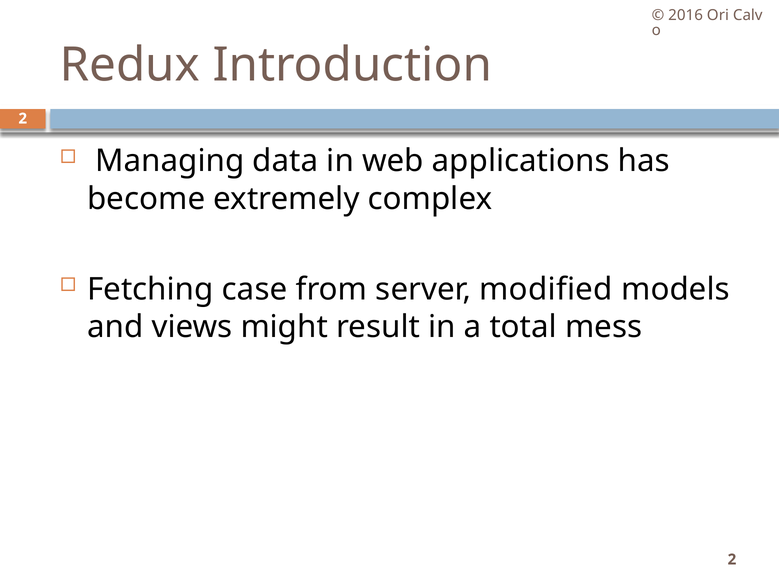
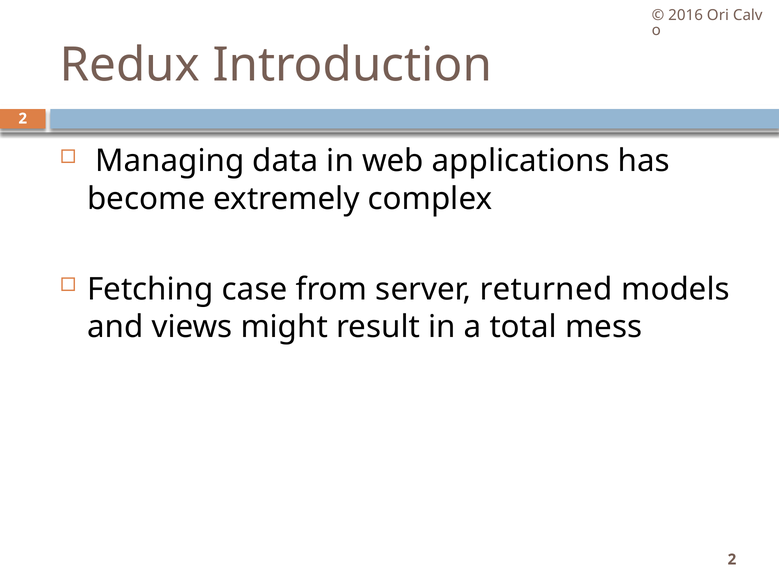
modified: modified -> returned (546, 289)
